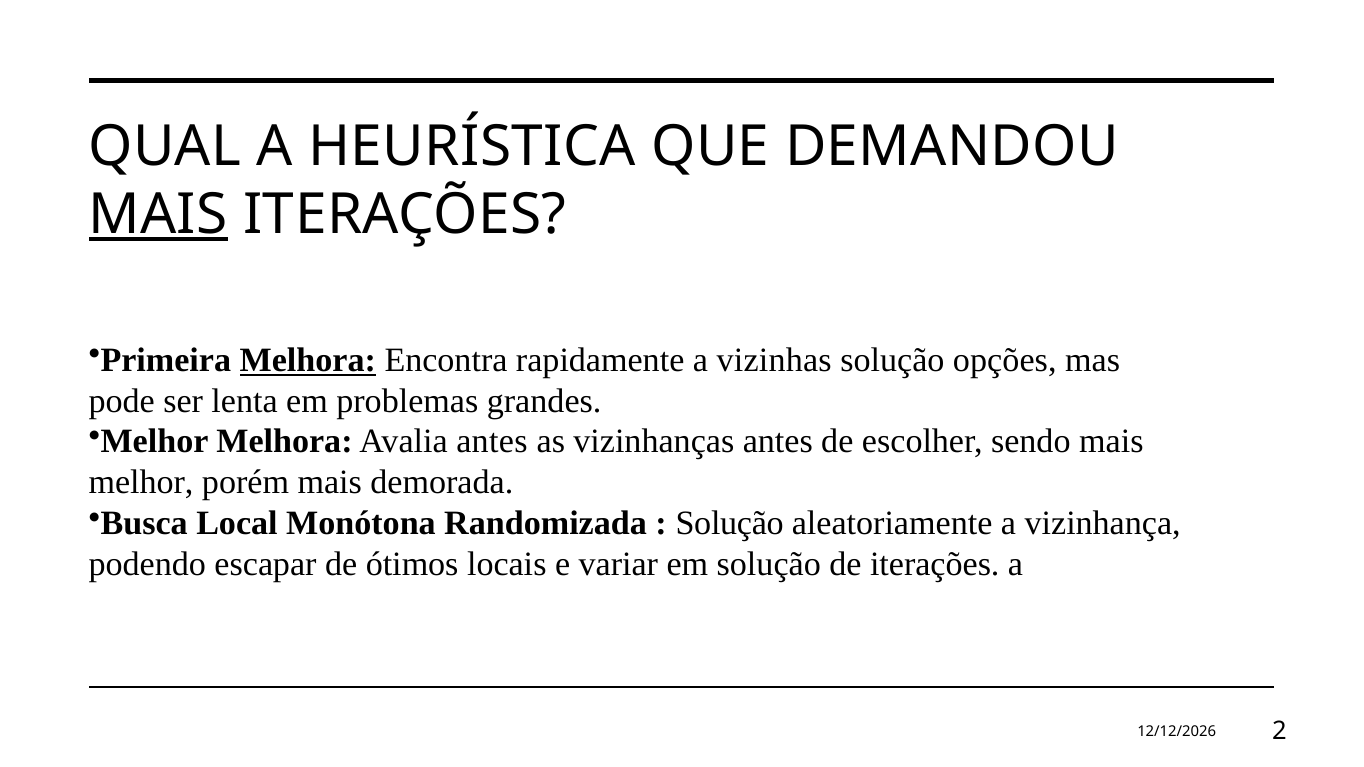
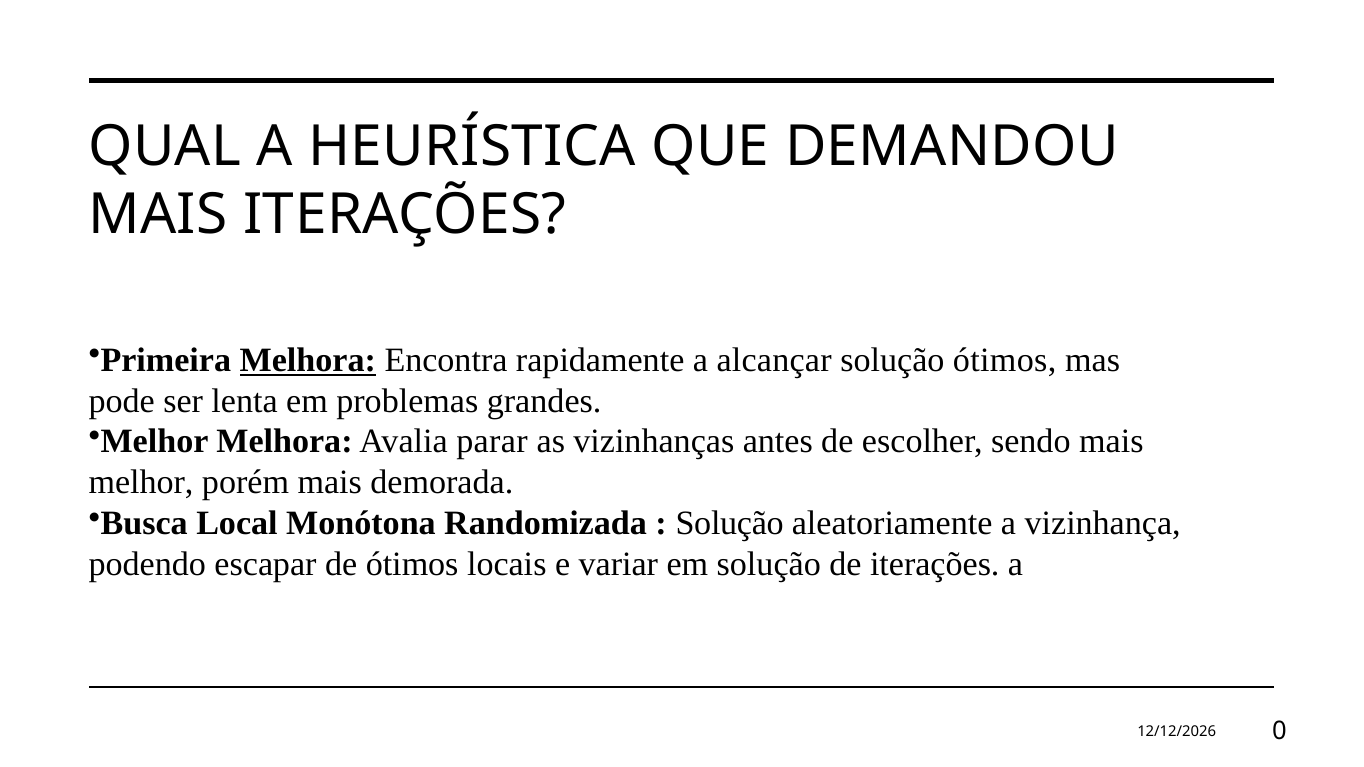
MAIS underline: present -> none (158, 215)
vizinhas: vizinhas -> alcançar (774, 360)
solução opções: opções -> ótimos (1005, 360)
Avalia antes: antes -> parar (492, 442)
2: 2 -> 0 (1279, 731)
